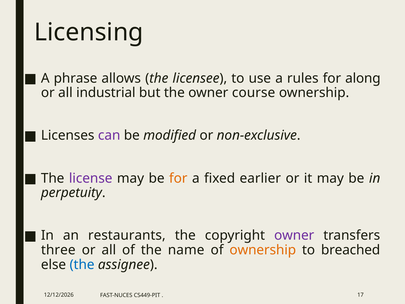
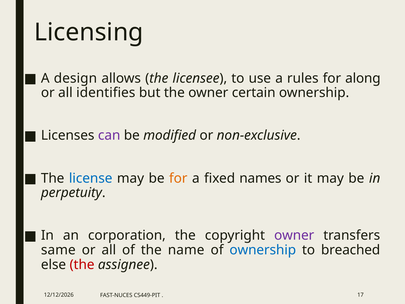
phrase: phrase -> design (75, 78)
industrial: industrial -> identifies (106, 93)
course: course -> certain (254, 93)
license colour: purple -> blue (91, 178)
earlier: earlier -> names (260, 178)
restaurants: restaurants -> corporation (127, 235)
three: three -> same (58, 250)
ownership colour: orange -> blue (263, 250)
the colour: blue -> red (82, 264)
